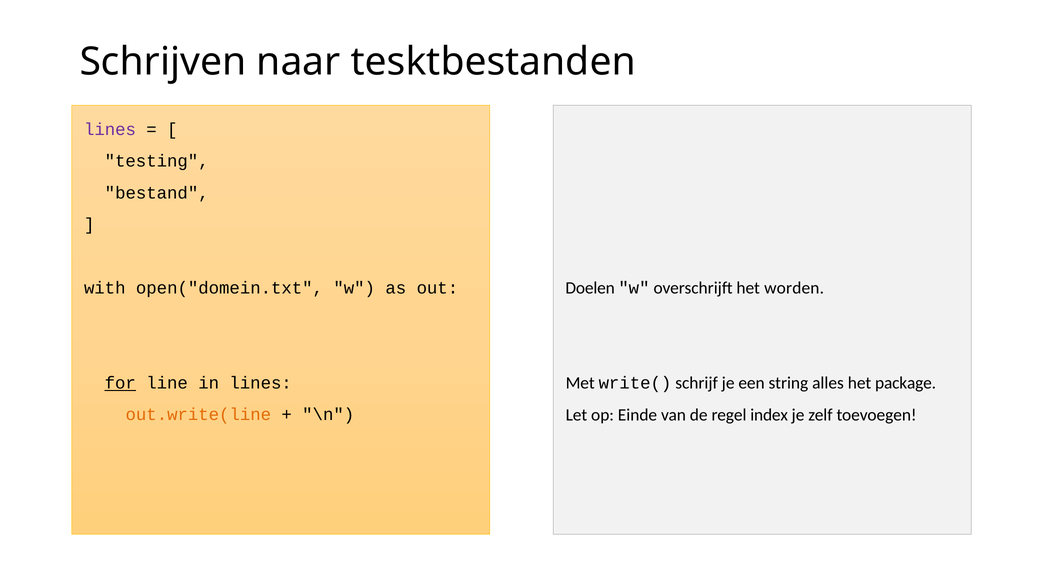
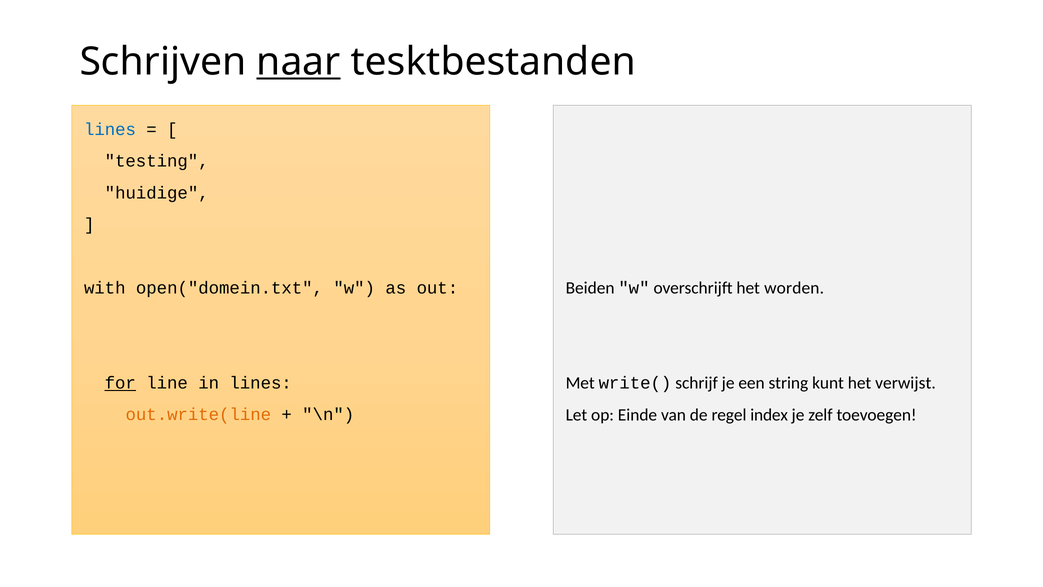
naar underline: none -> present (298, 62)
lines colour: purple -> blue (110, 129)
bestand: bestand -> huidige (157, 193)
Doelen: Doelen -> Beiden (590, 288)
alles: alles -> kunt (828, 383)
package: package -> verwijst (905, 383)
